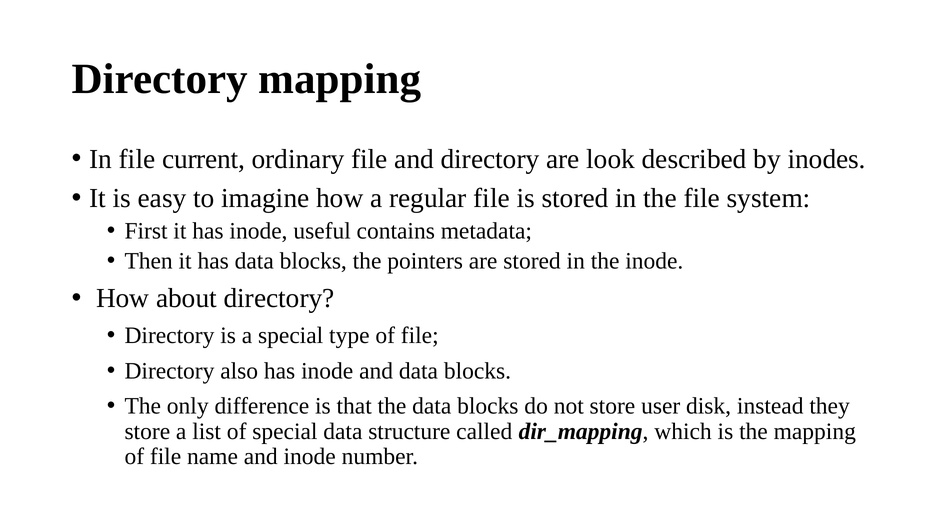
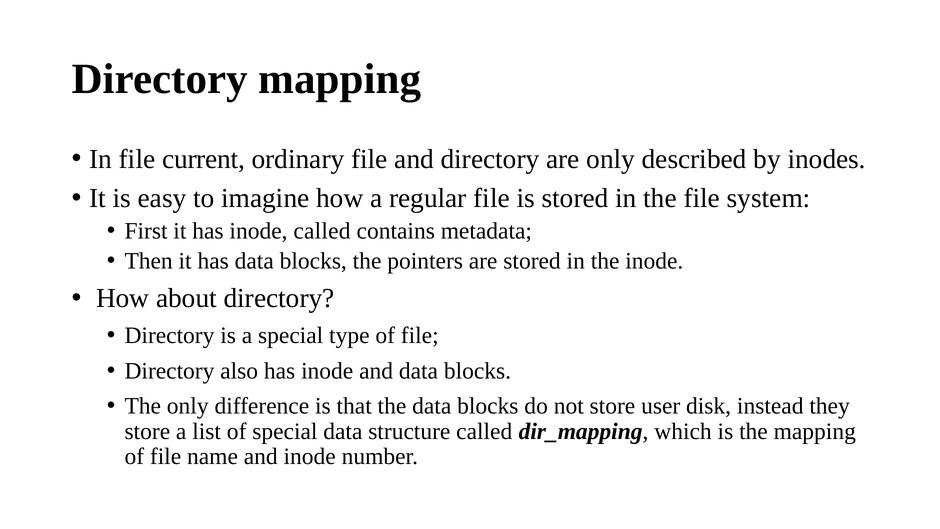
are look: look -> only (611, 159)
inode useful: useful -> called (322, 231)
